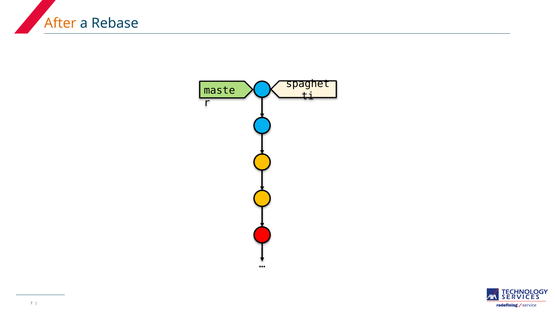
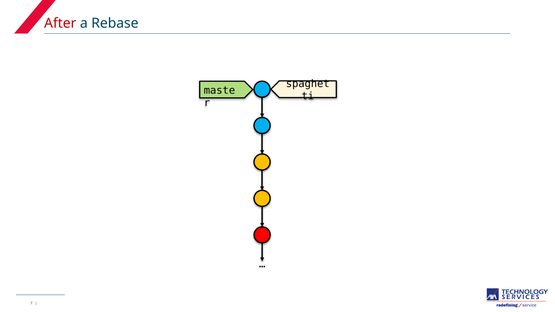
After colour: orange -> red (60, 23)
